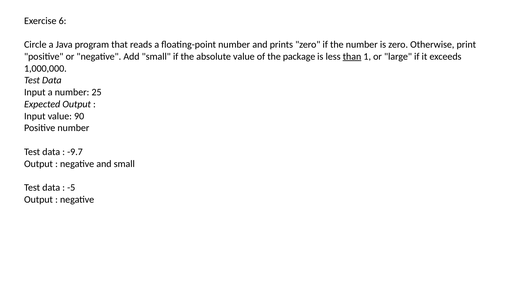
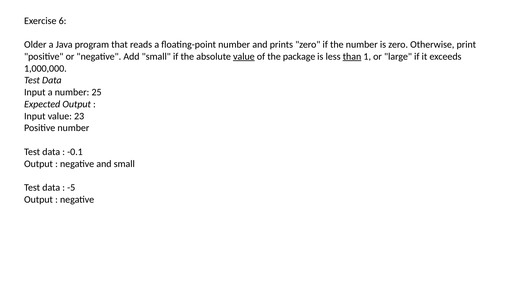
Circle: Circle -> Older (35, 45)
value underline: none -> present (244, 56)
90: 90 -> 23 (79, 116)
-9.7: -9.7 -> -0.1 (75, 152)
